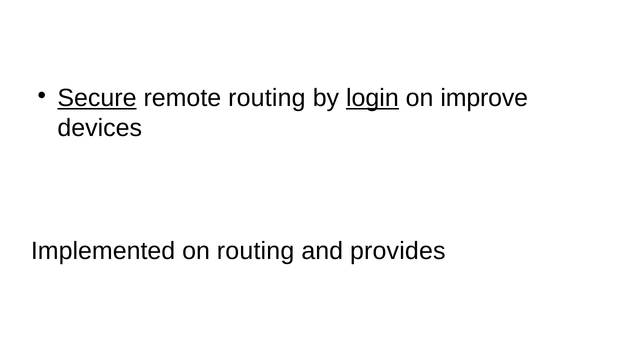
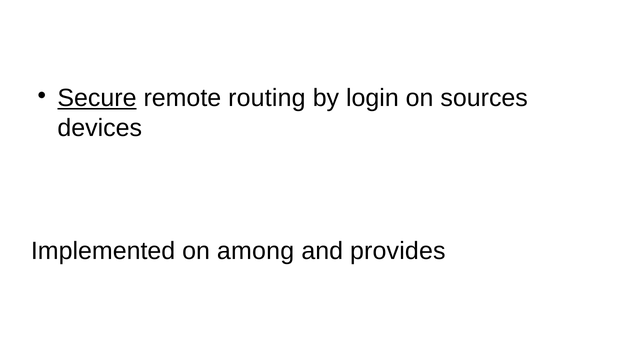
login underline: present -> none (372, 98)
improve: improve -> sources (484, 98)
on routing: routing -> among (256, 251)
